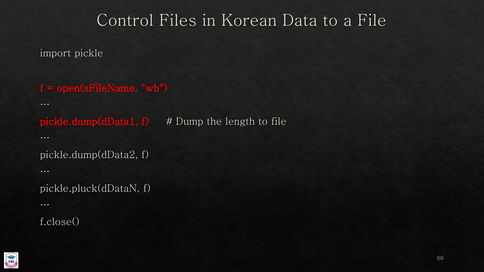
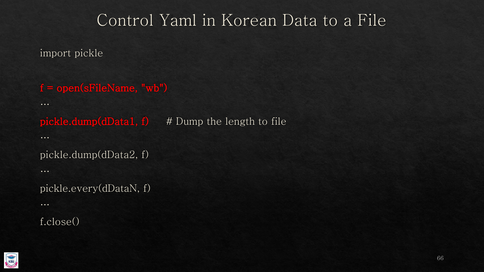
Files: Files -> Yaml (178, 21)
pickle.pluck(dDataN: pickle.pluck(dDataN -> pickle.every(dDataN (90, 189)
